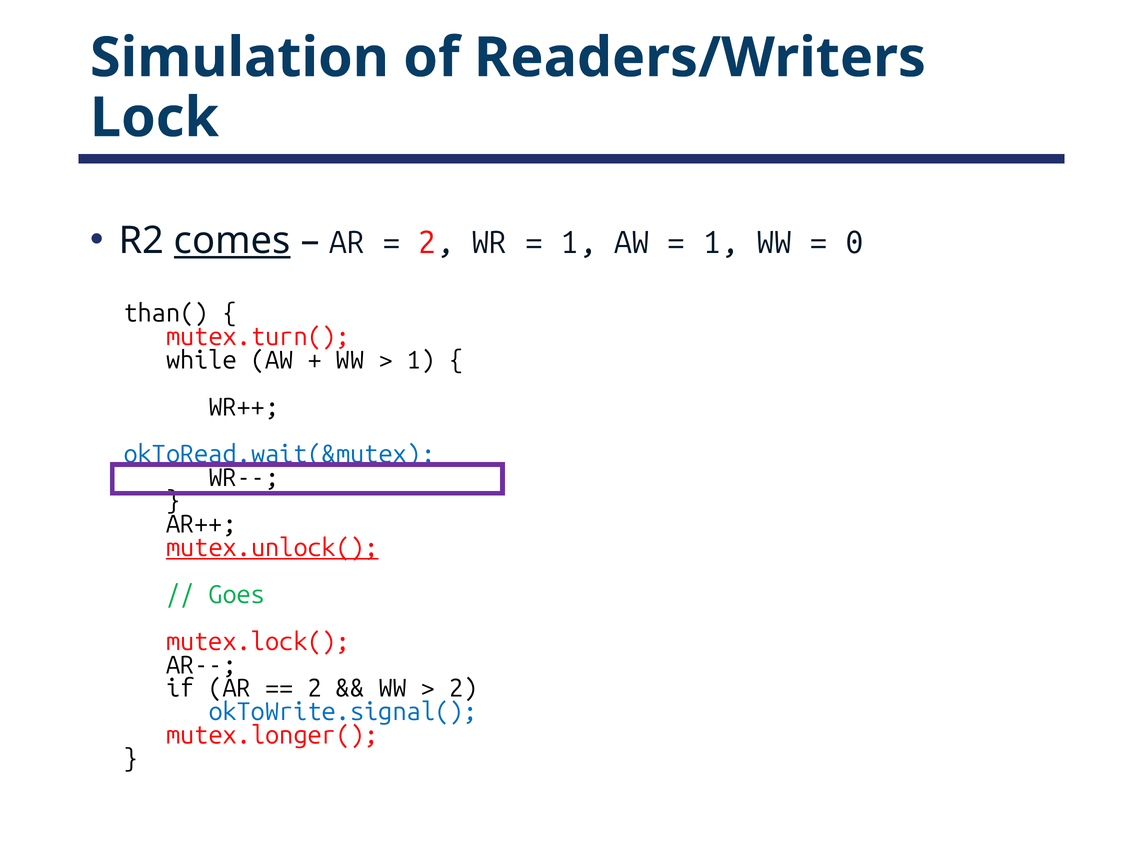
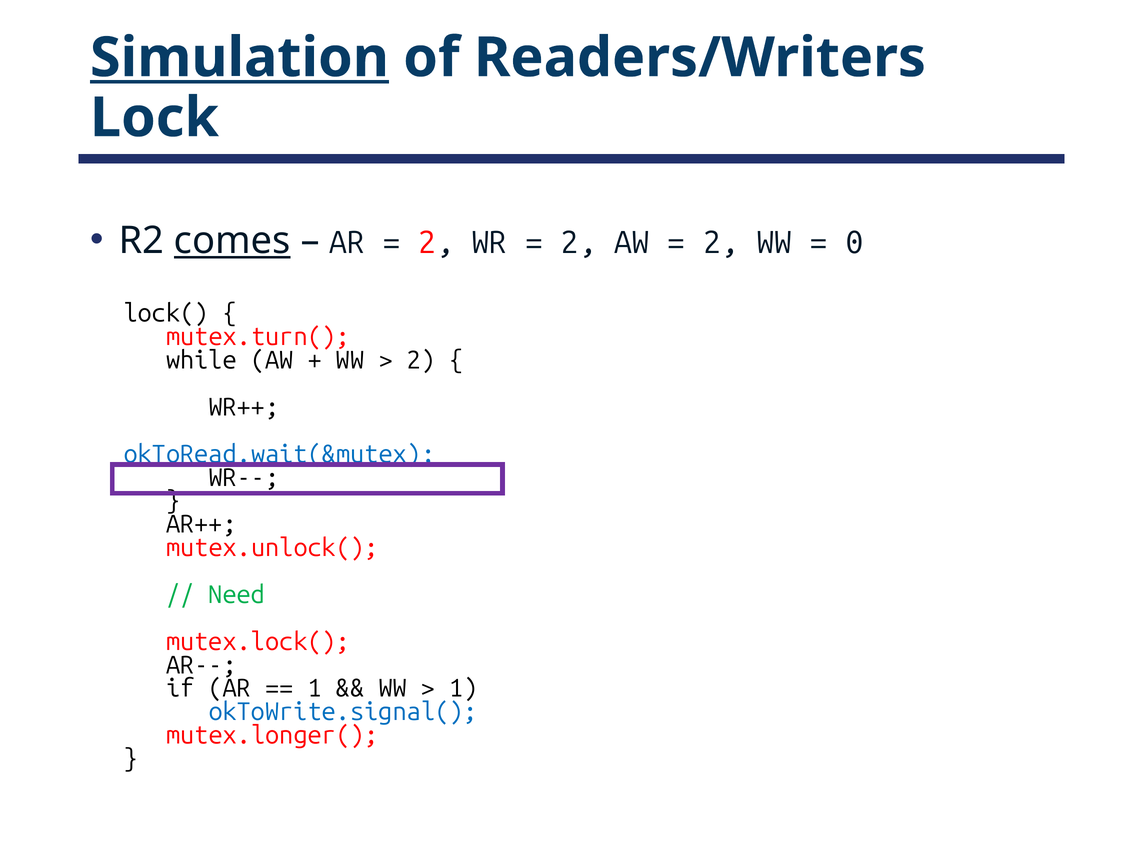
Simulation underline: none -> present (239, 58)
1: 1 -> 2 (578, 243)
1: 1 -> 2 (721, 243)
than(: than( -> lock( (166, 314)
1: 1 -> 2 (421, 361)
mutex.unlock( underline: present -> none (272, 548)
Goes: Goes -> Need (237, 595)
2: 2 -> 1 (315, 689)
2: 2 -> 1 (464, 689)
